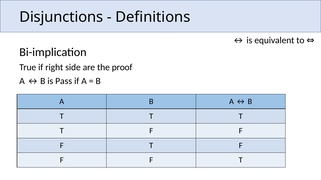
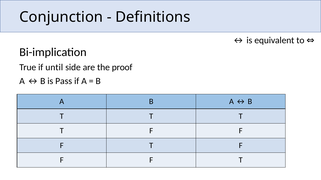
Disjunctions: Disjunctions -> Conjunction (61, 17)
right: right -> until (54, 68)
